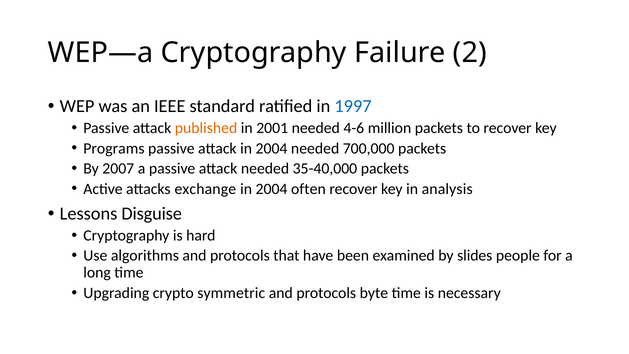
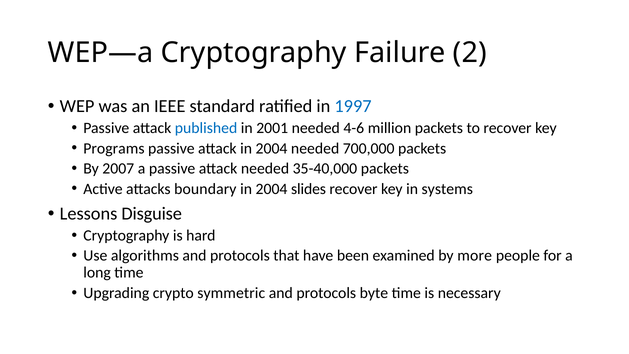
published colour: orange -> blue (206, 128)
exchange: exchange -> boundary (205, 189)
often: often -> slides (309, 189)
analysis: analysis -> systems (447, 189)
slides: slides -> more (475, 256)
